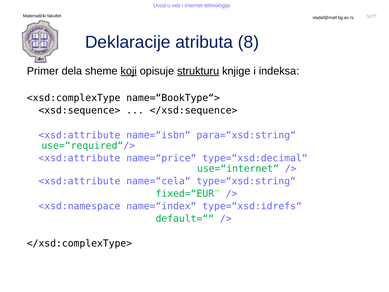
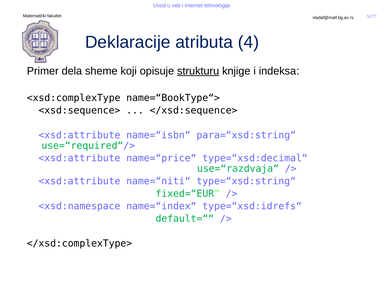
8: 8 -> 4 (248, 42)
koji underline: present -> none (129, 71)
use=“internet“: use=“internet“ -> use=“razdvaja“ (238, 169)
name=“cela“: name=“cela“ -> name=“niti“ (158, 181)
